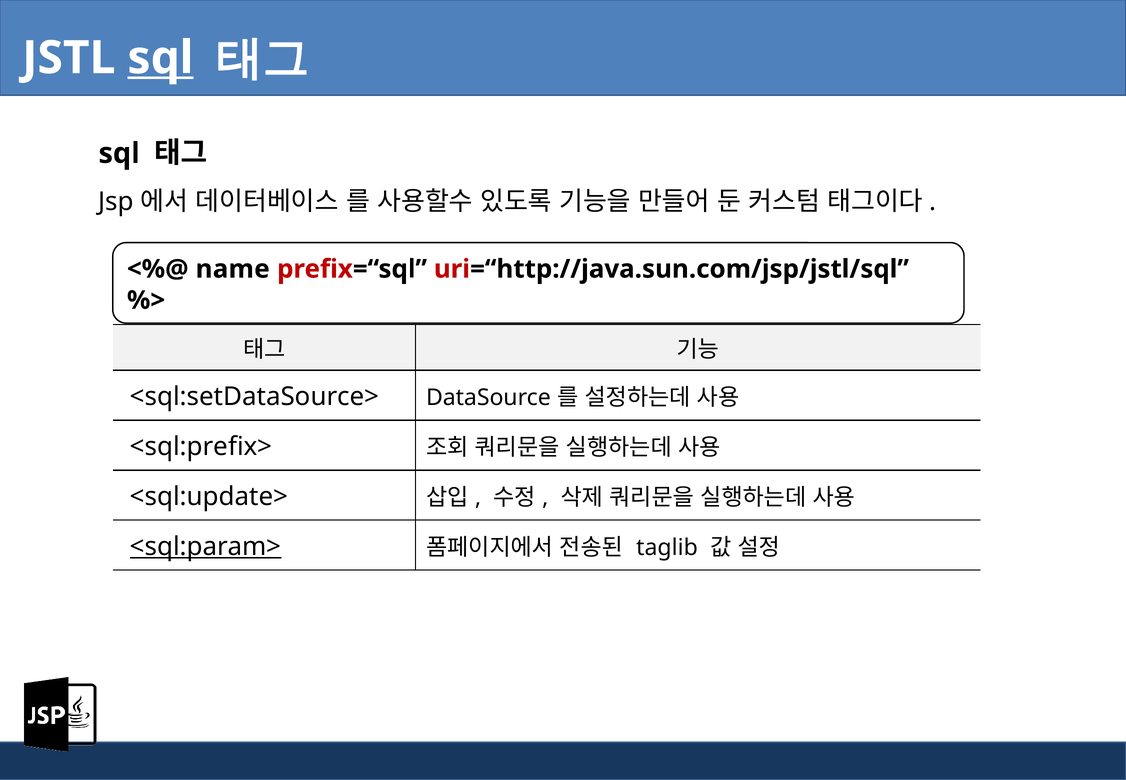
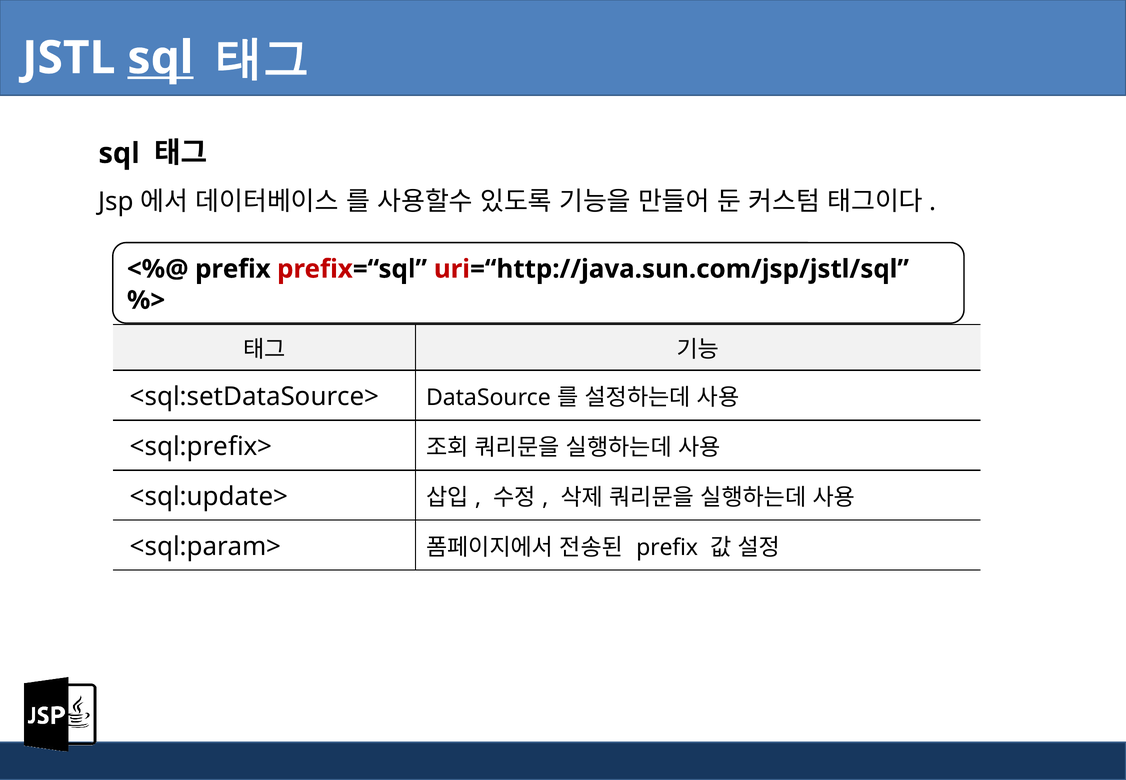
name: name -> prefix (233, 269)
<sql:param> underline: present -> none (206, 546)
taglib: taglib -> prefix (667, 547)
